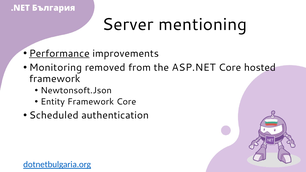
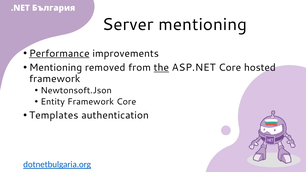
Monitoring: Monitoring -> Mentioning (56, 68)
the underline: none -> present (161, 68)
Scheduled: Scheduled -> Templates (54, 115)
